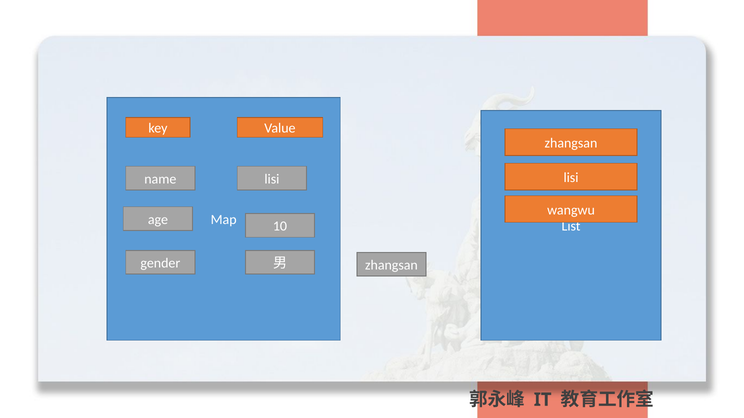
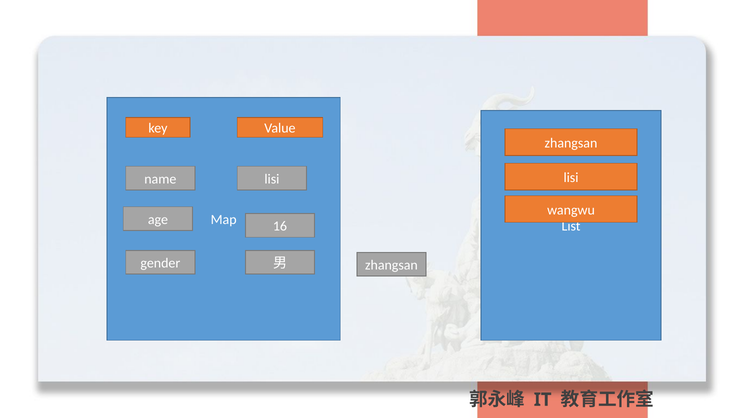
10: 10 -> 16 (280, 227)
